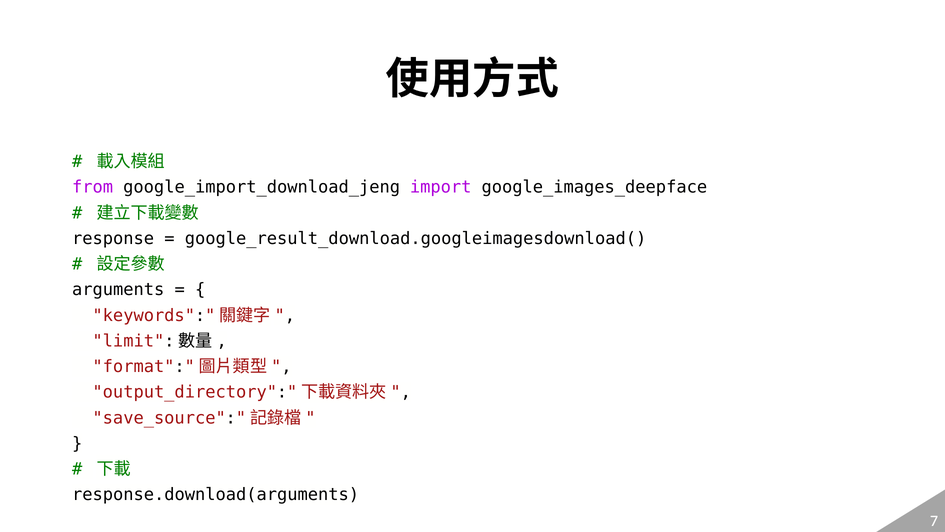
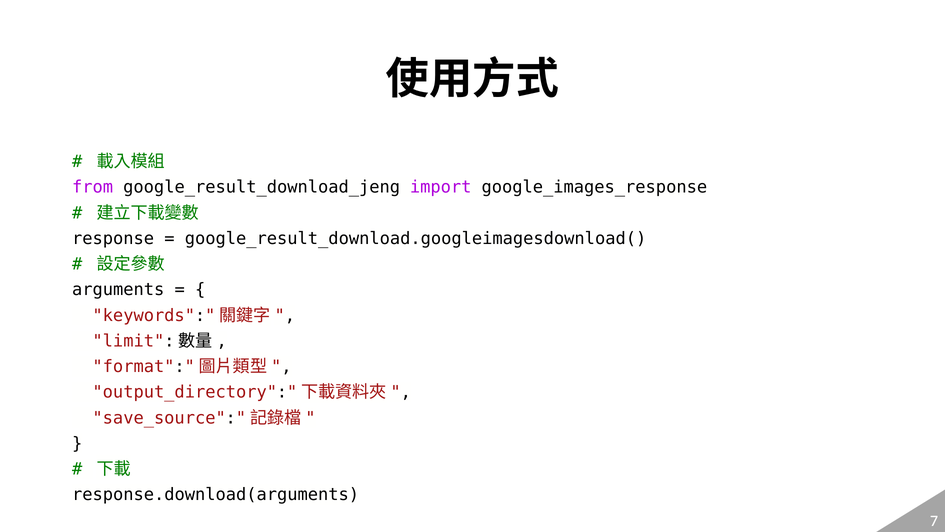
google_import_download_jeng: google_import_download_jeng -> google_result_download_jeng (262, 187)
google_images_deepface: google_images_deepface -> google_images_response (594, 187)
